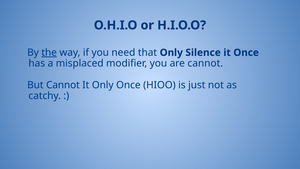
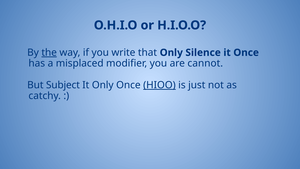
need: need -> write (123, 53)
But Cannot: Cannot -> Subject (63, 85)
HIOO underline: none -> present (159, 85)
